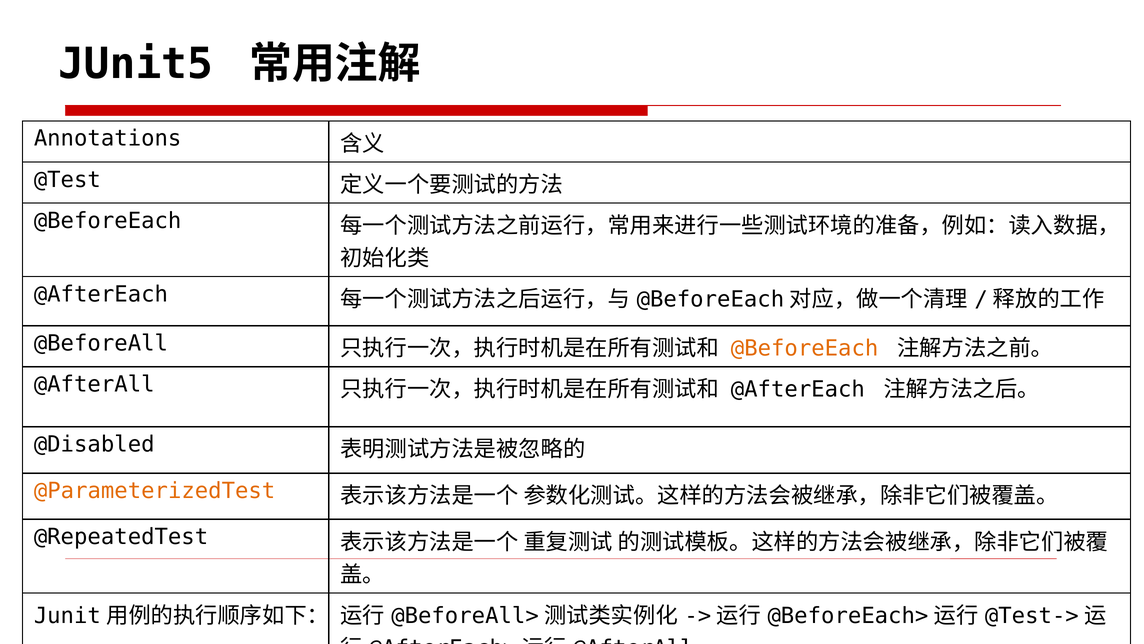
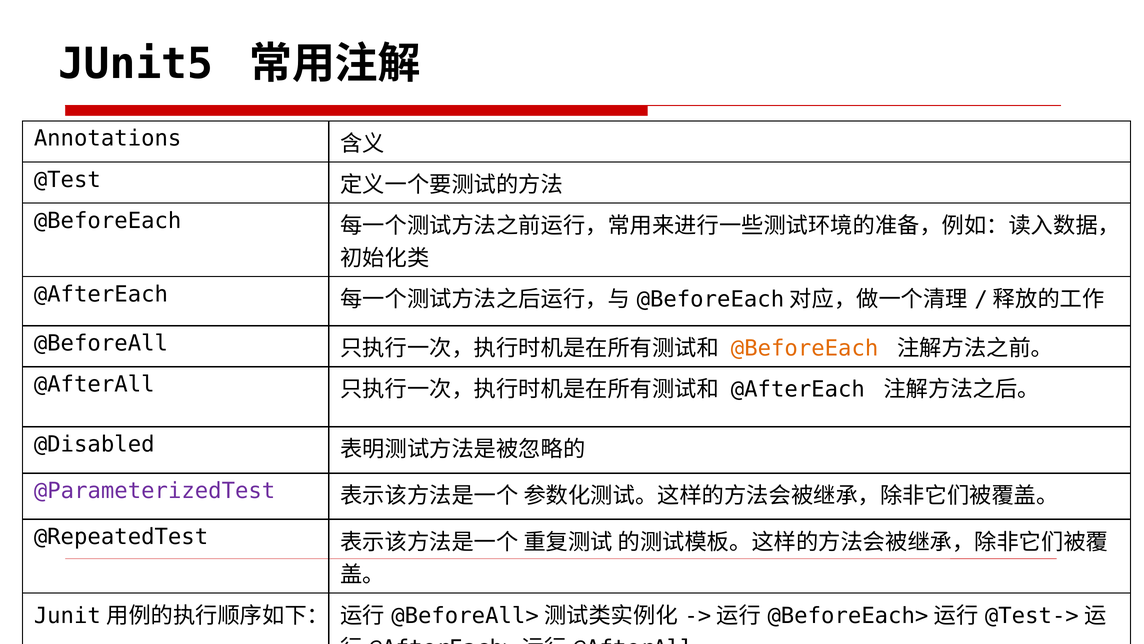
@ParameterizedTest colour: orange -> purple (155, 490)
